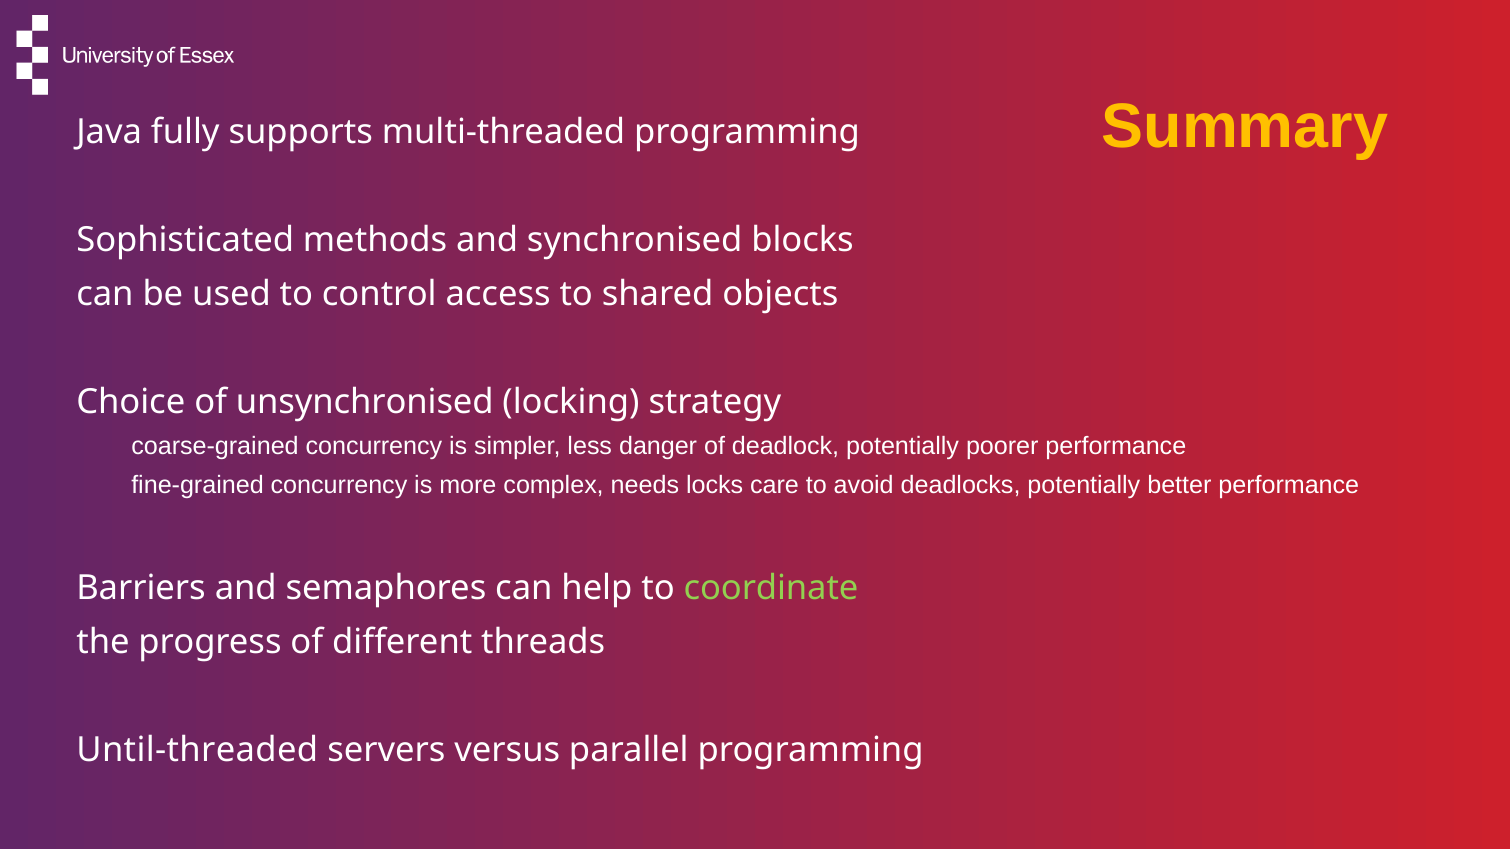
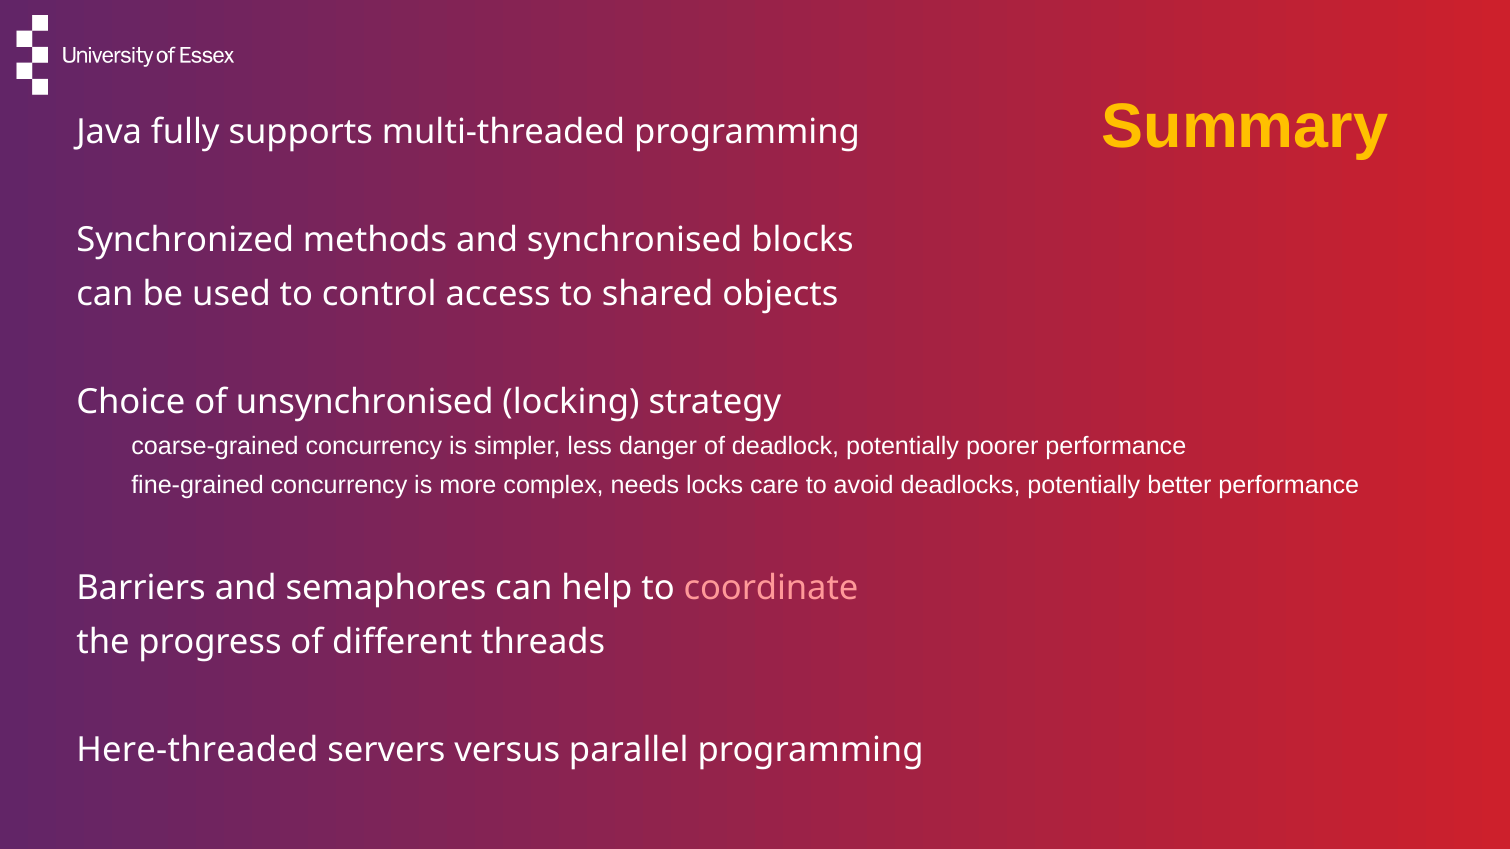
Sophisticated: Sophisticated -> Synchronized (185, 240)
coordinate colour: light green -> pink (771, 589)
Until-threaded: Until-threaded -> Here-threaded (197, 750)
